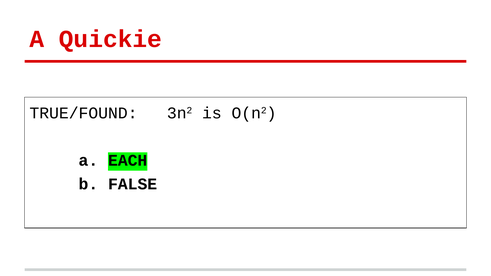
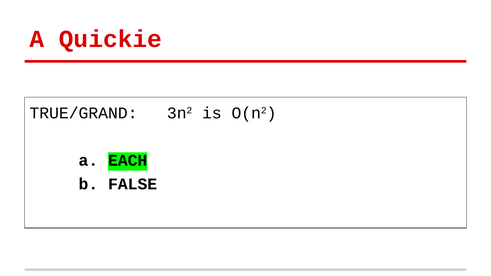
TRUE/FOUND: TRUE/FOUND -> TRUE/GRAND (83, 113)
